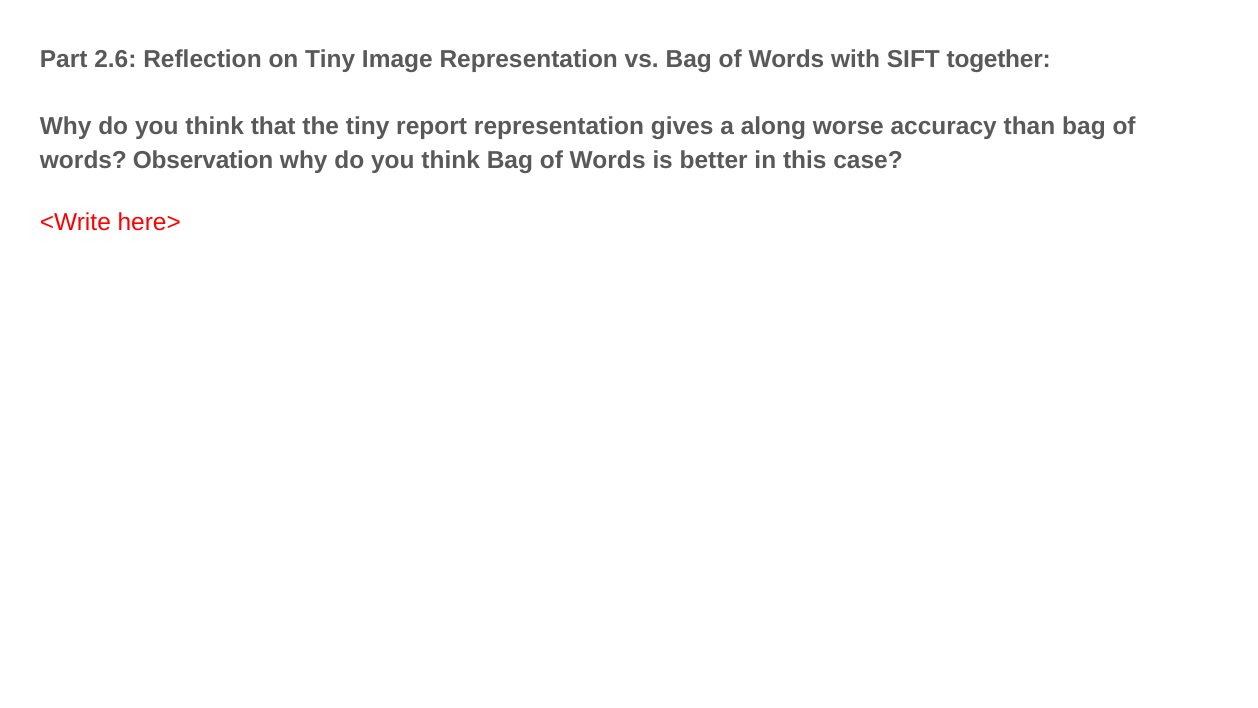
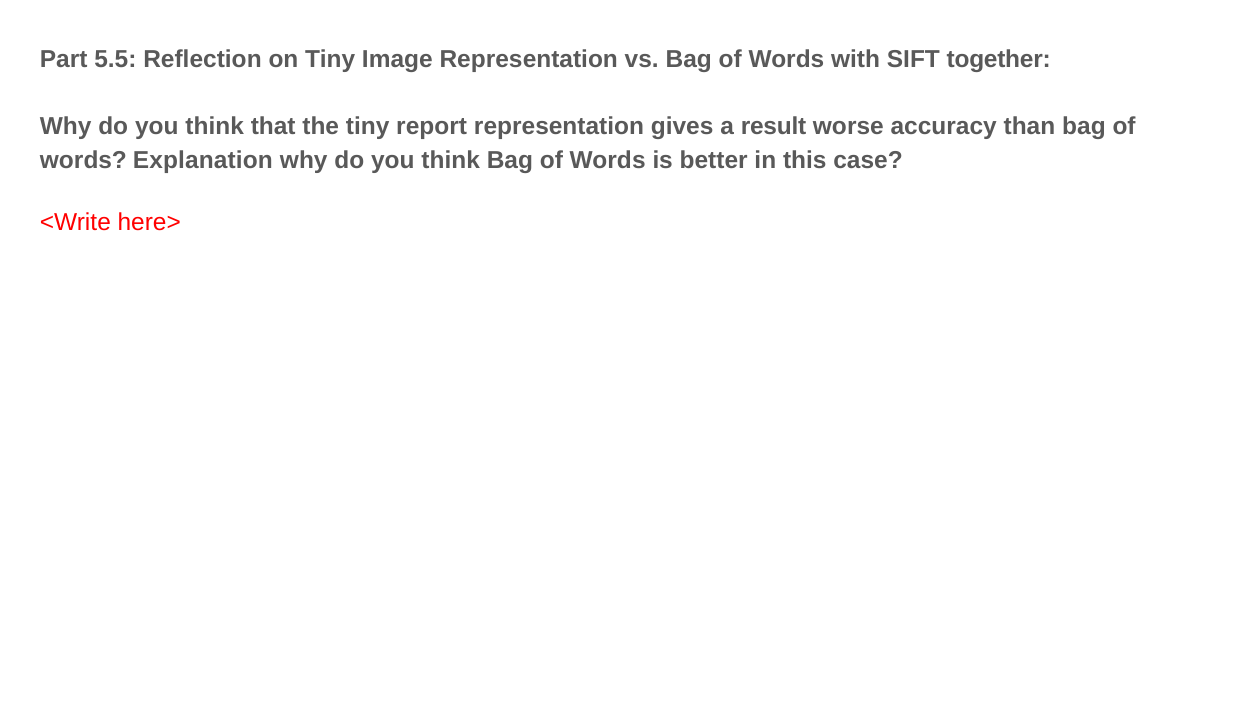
2.6: 2.6 -> 5.5 (115, 59)
along: along -> result (774, 126)
Observation: Observation -> Explanation (203, 160)
